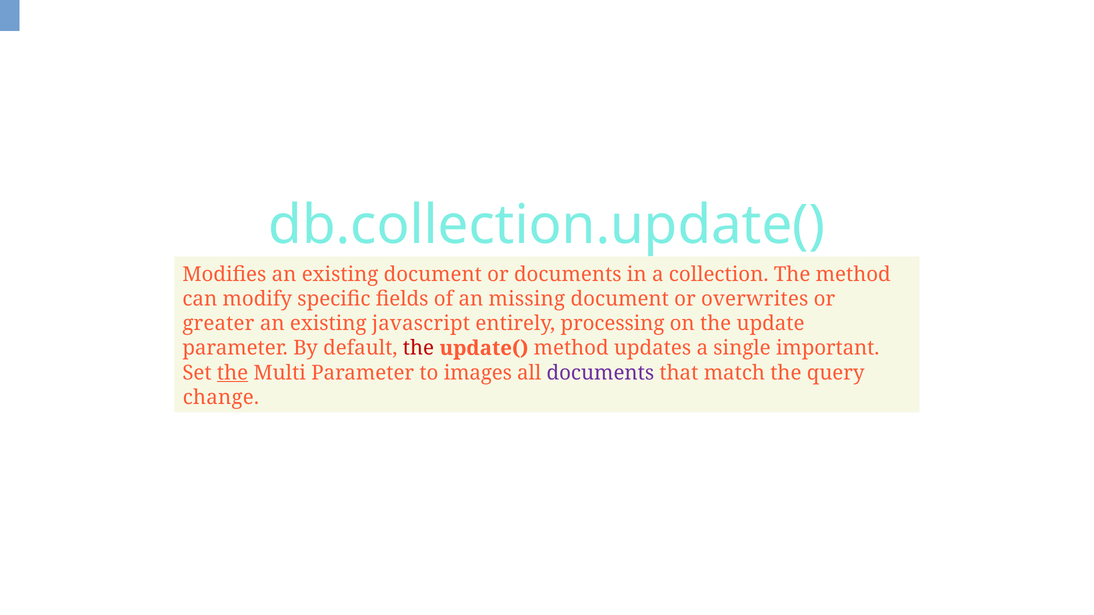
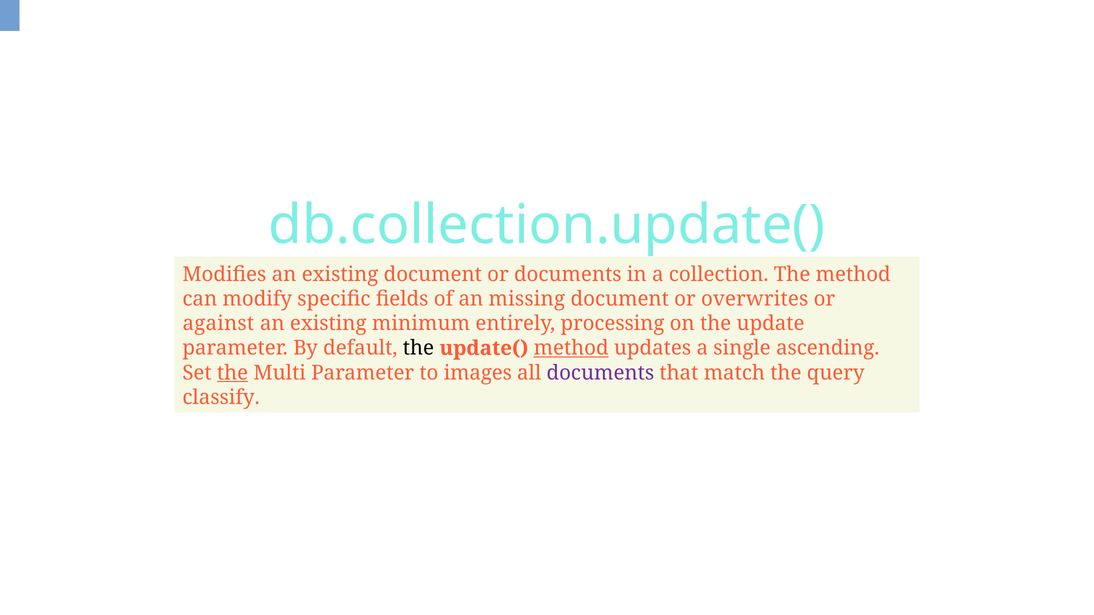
greater: greater -> against (218, 324)
javascript: javascript -> minimum (421, 324)
the colour: red -> black (418, 348)
method underline: none -> present (571, 348)
important: important -> ascending (828, 348)
change: change -> classify (221, 398)
